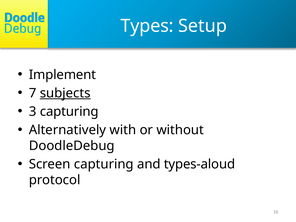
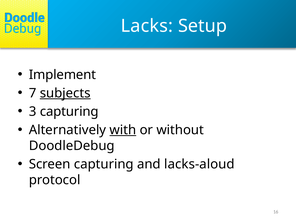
Types: Types -> Lacks (147, 26)
with underline: none -> present (123, 130)
types-aloud: types-aloud -> lacks-aloud (199, 164)
